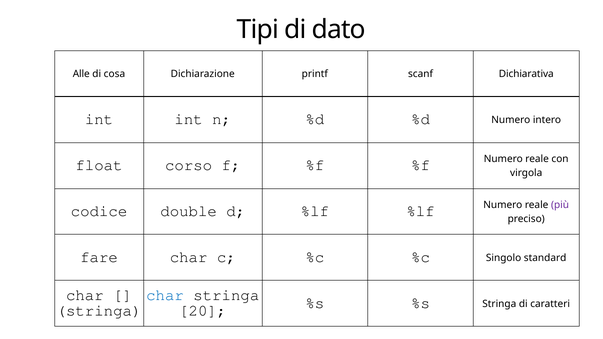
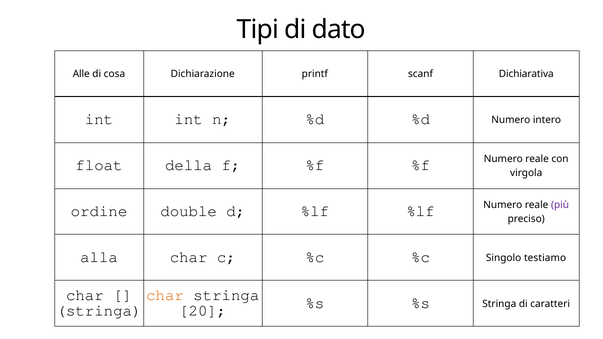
corso: corso -> della (189, 165)
codice: codice -> ordine (99, 211)
fare: fare -> alla (99, 257)
standard: standard -> testiamo (545, 258)
char colour: blue -> orange (165, 295)
